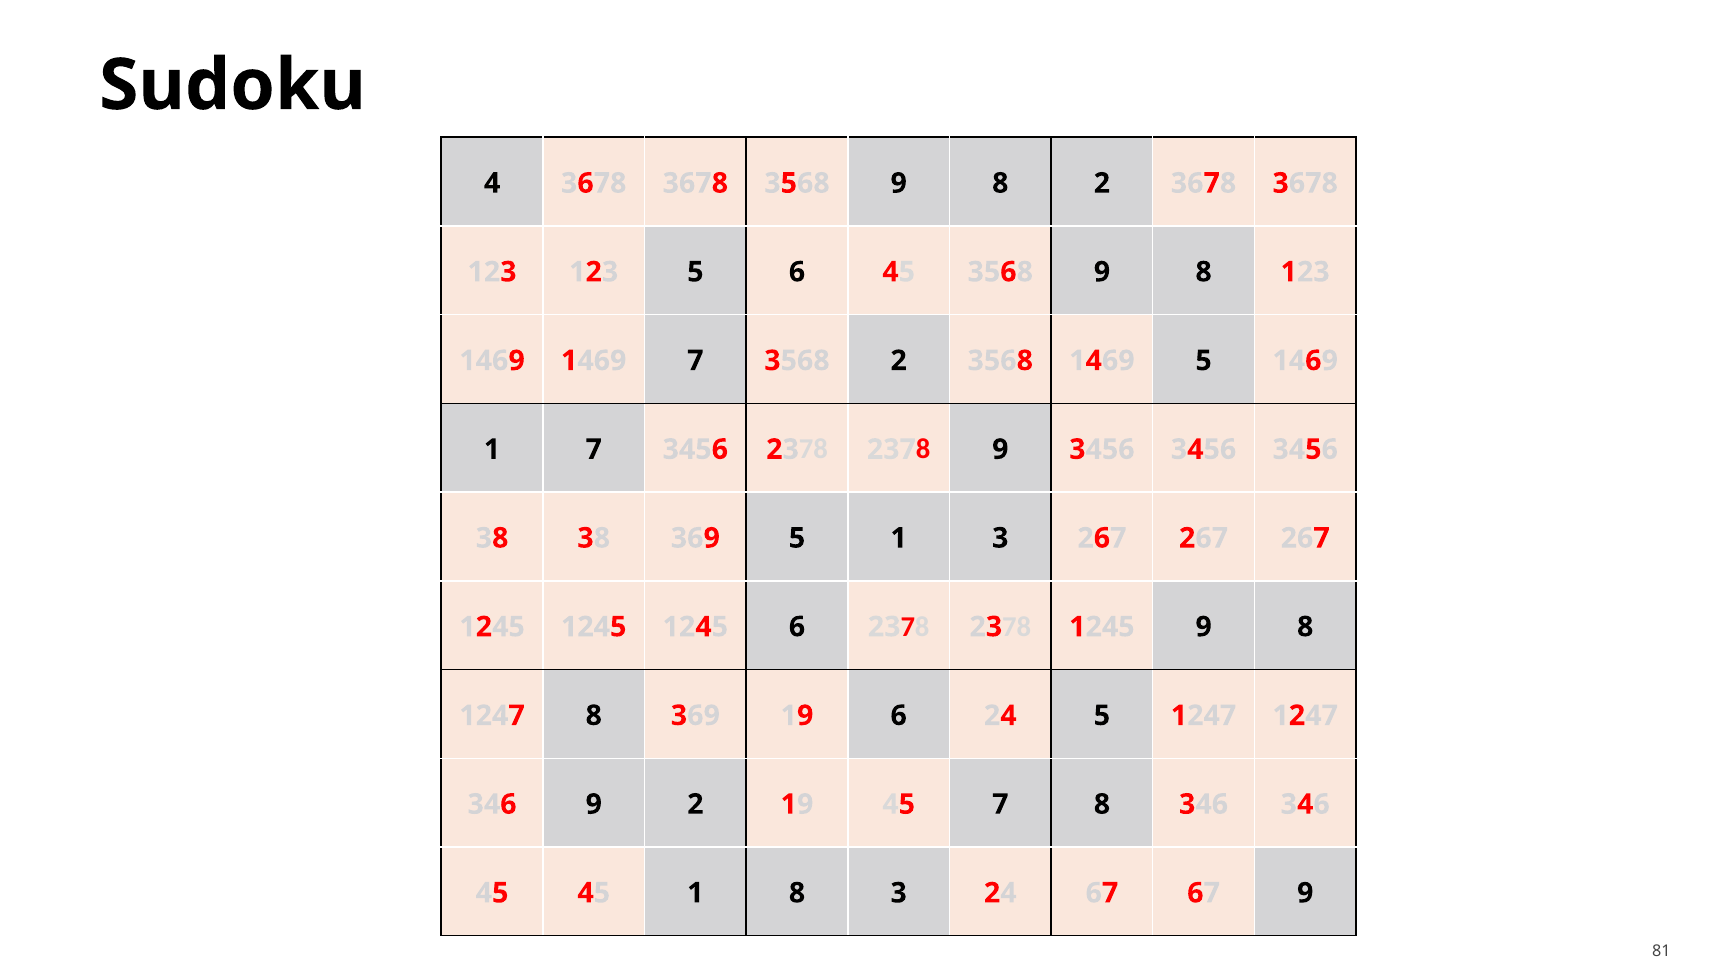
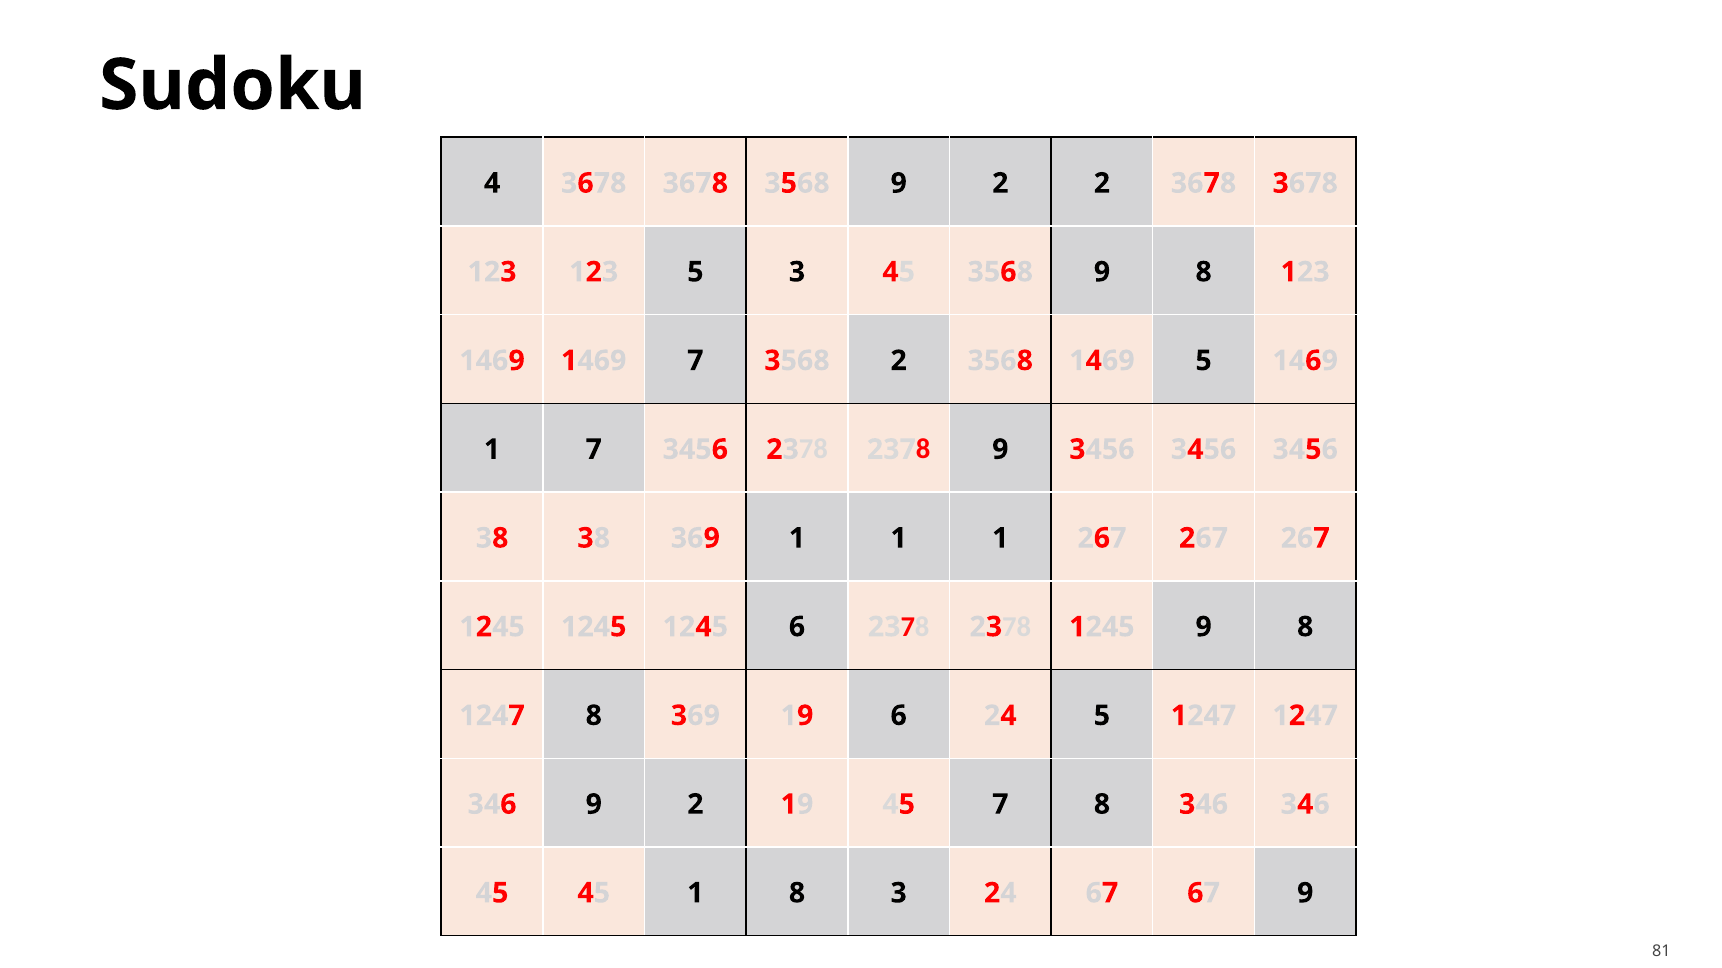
3678 3568 9 8: 8 -> 2 (1000, 183)
5 6: 6 -> 3 (797, 272)
369 5: 5 -> 1 (797, 538)
3: 3 -> 1 (1000, 538)
